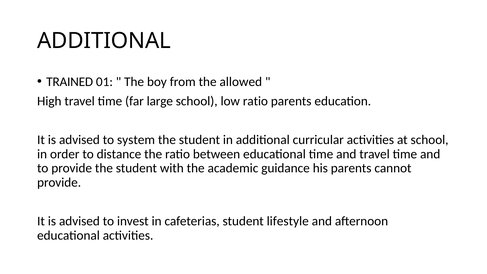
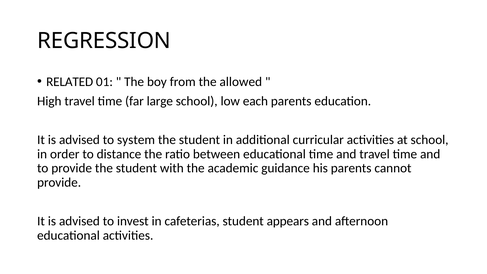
ADDITIONAL: ADDITIONAL -> REGRESSION (104, 41)
TRAINED: TRAINED -> RELATED (70, 82)
low ratio: ratio -> each (255, 101)
lifestyle: lifestyle -> appears (288, 221)
